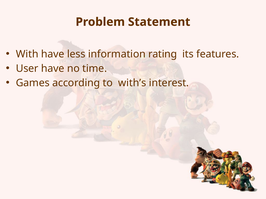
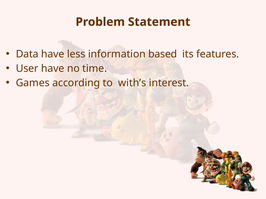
With: With -> Data (27, 54)
rating: rating -> based (163, 54)
